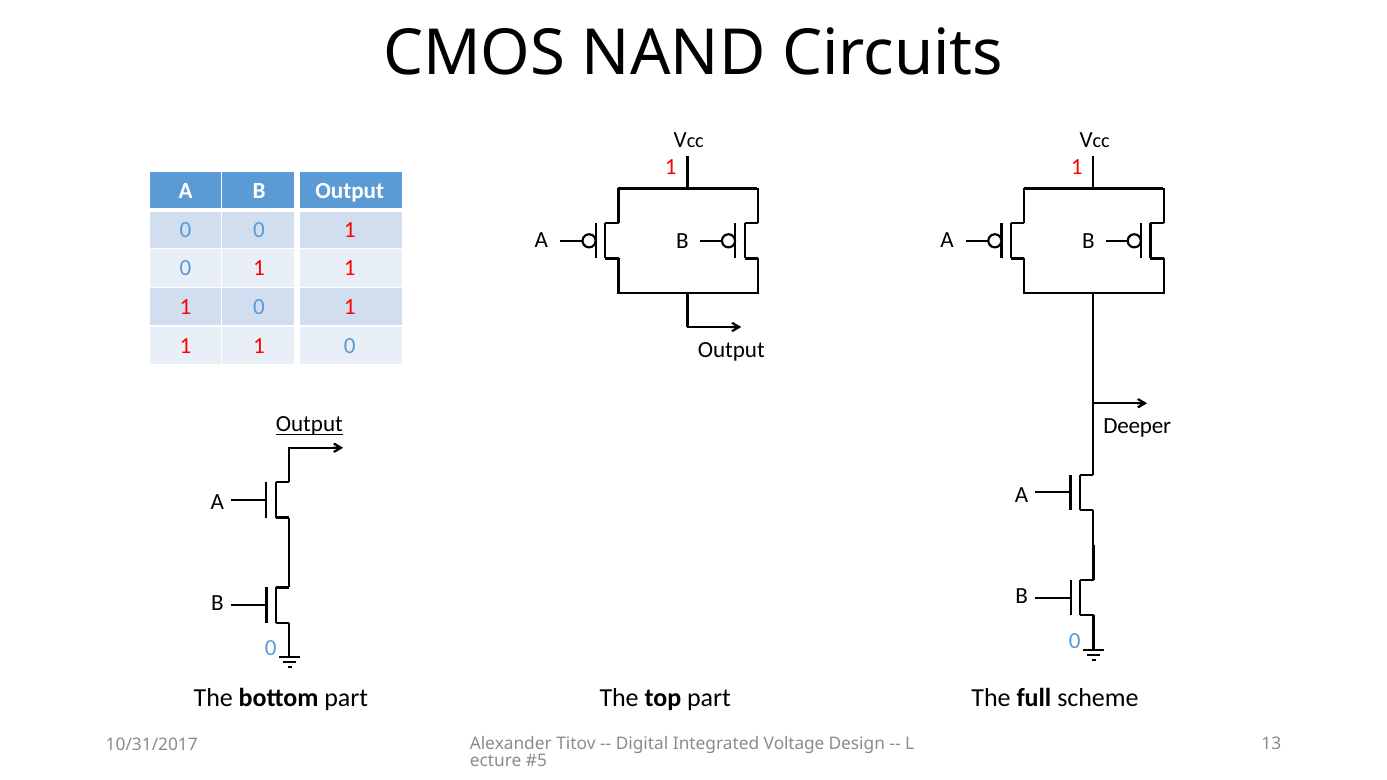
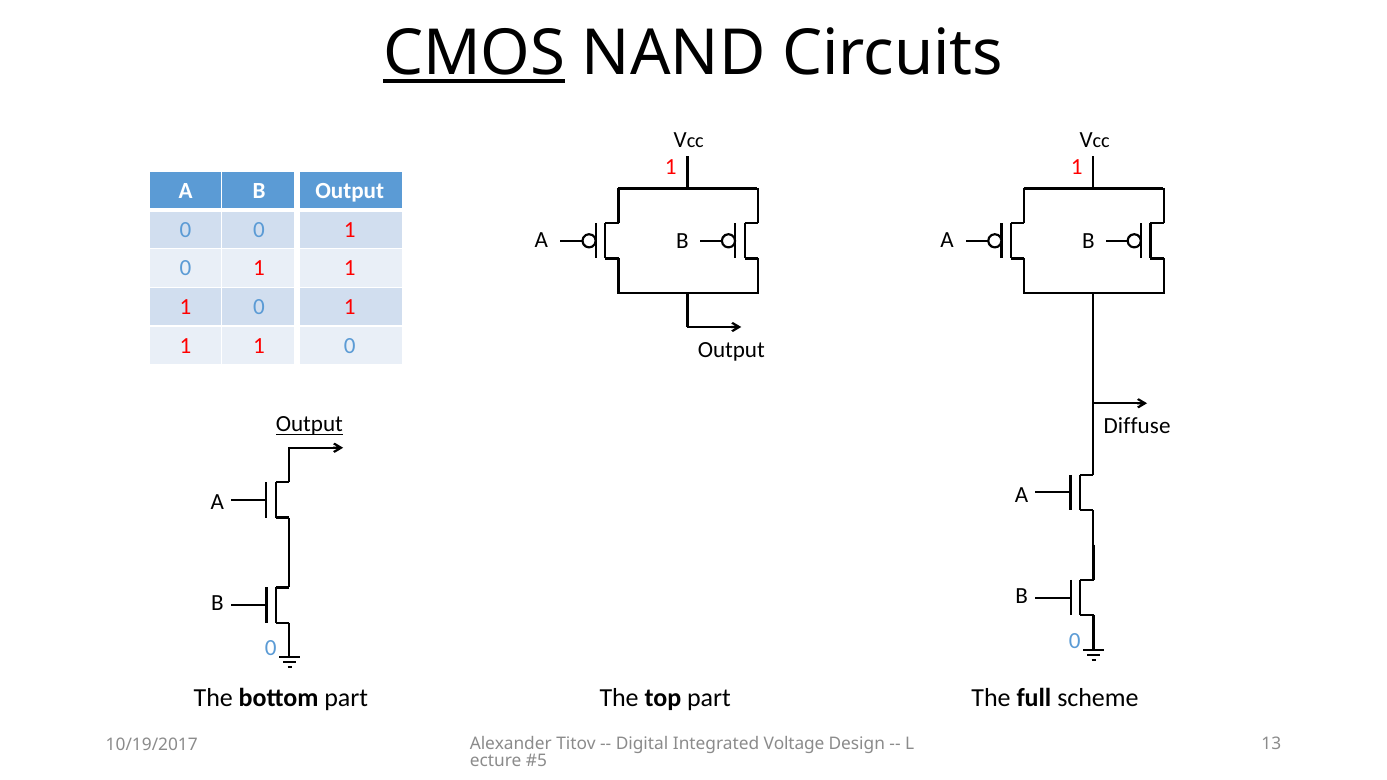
CMOS underline: none -> present (474, 54)
Deeper: Deeper -> Diffuse (1137, 426)
10/31/2017: 10/31/2017 -> 10/19/2017 (152, 745)
